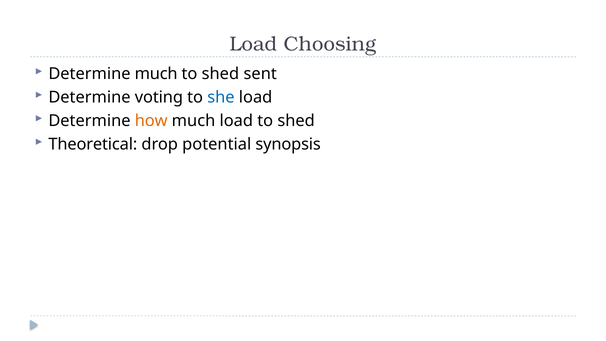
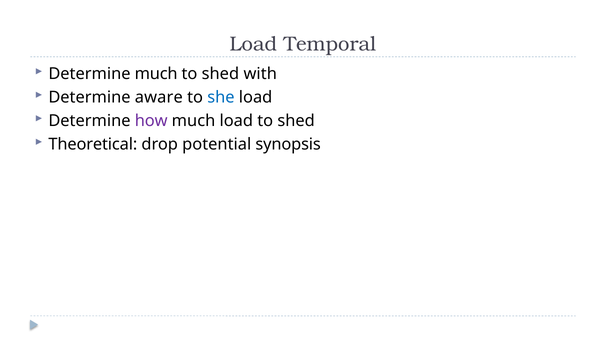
Choosing: Choosing -> Temporal (330, 44)
sent: sent -> with (260, 74)
voting: voting -> aware (159, 97)
how colour: orange -> purple (151, 121)
